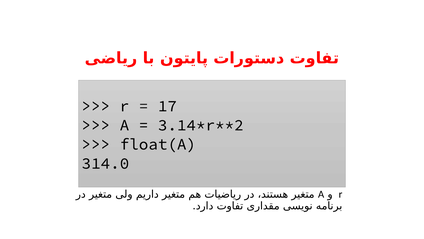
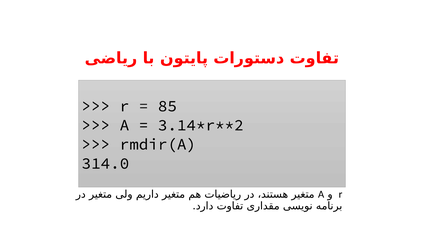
17: 17 -> 85 (167, 106)
float(A: float(A -> rmdir(A (158, 144)
